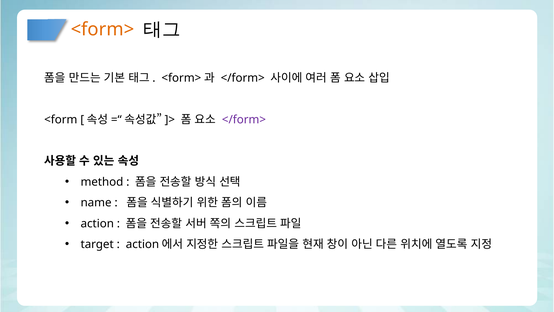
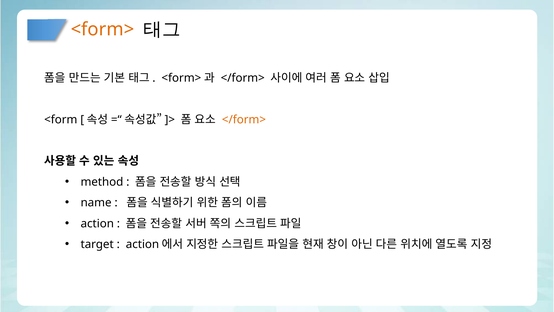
</form> colour: purple -> orange (244, 119)
